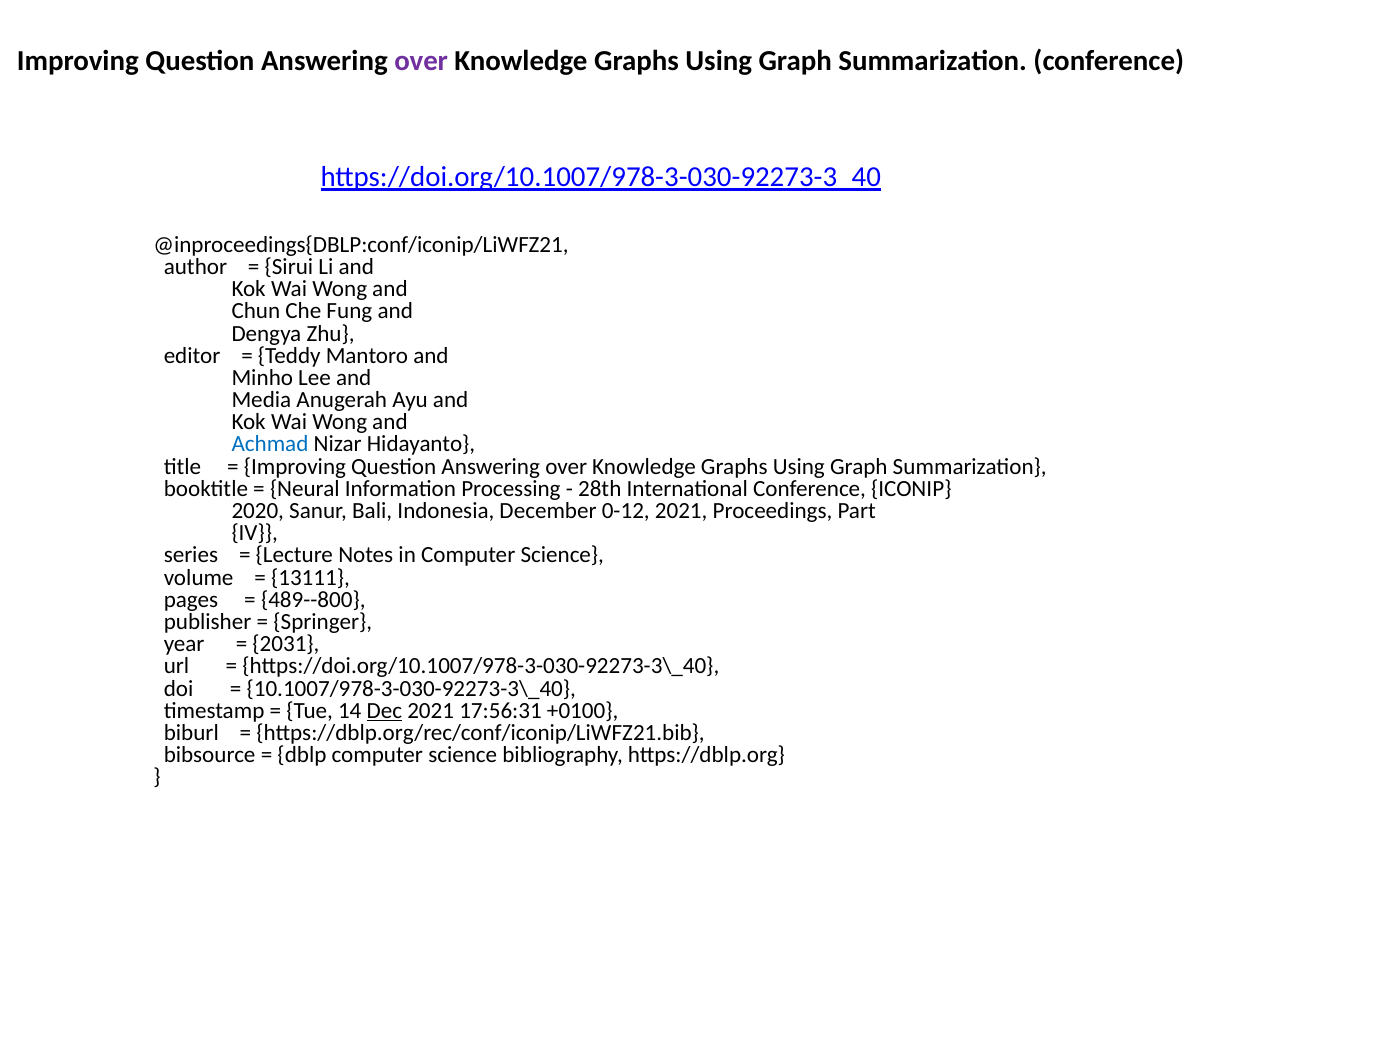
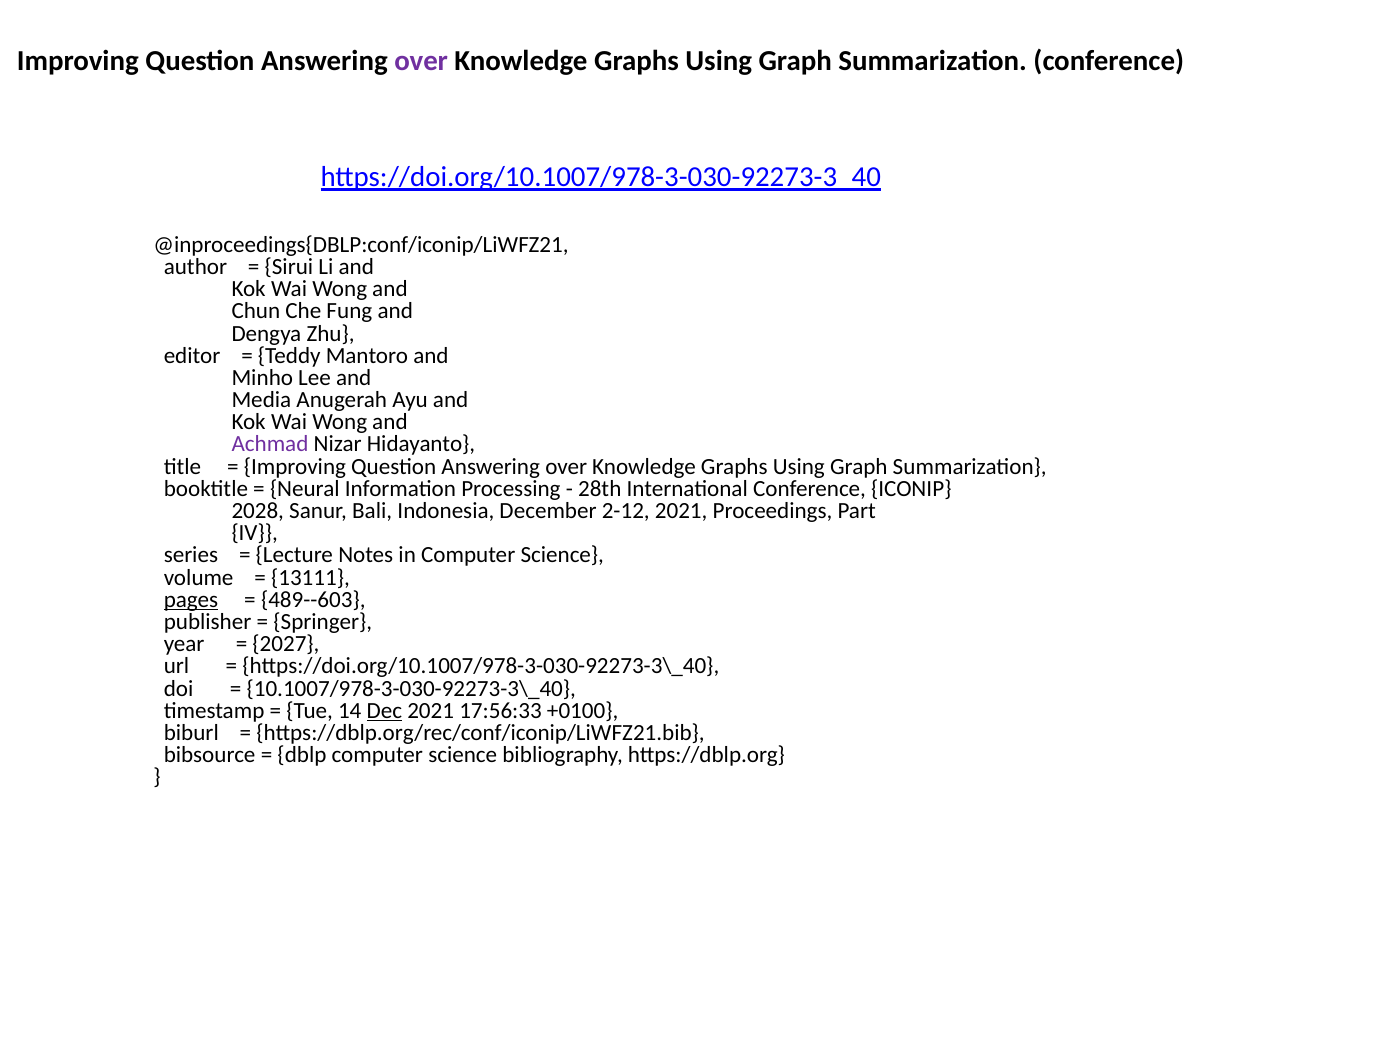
Achmad colour: blue -> purple (270, 444)
2020: 2020 -> 2028 (258, 511)
0-12: 0-12 -> 2-12 (626, 511)
pages underline: none -> present (191, 600)
489--800: 489--800 -> 489--603 (313, 600)
2031: 2031 -> 2027 (286, 644)
17:56:31: 17:56:31 -> 17:56:33 (501, 711)
